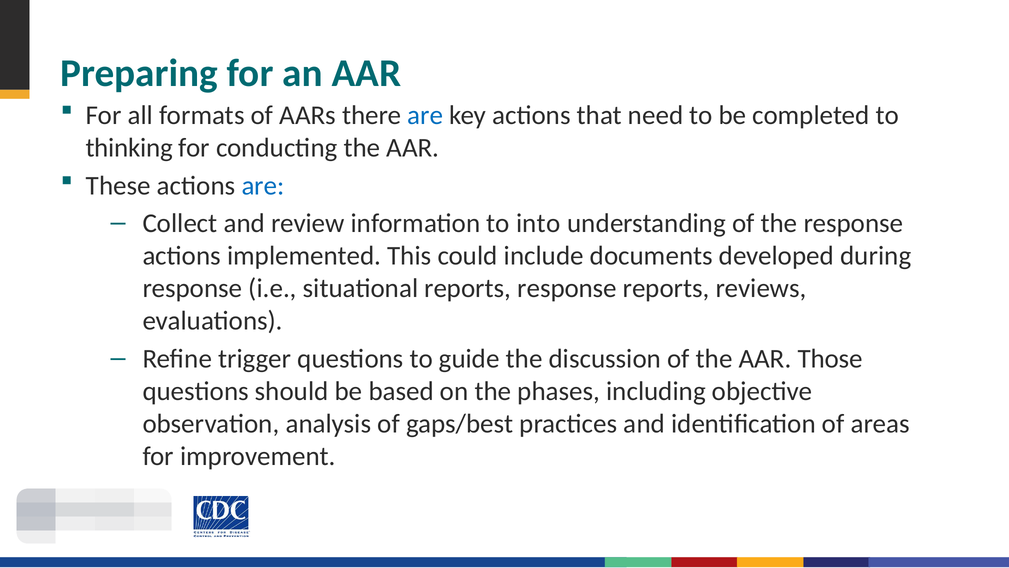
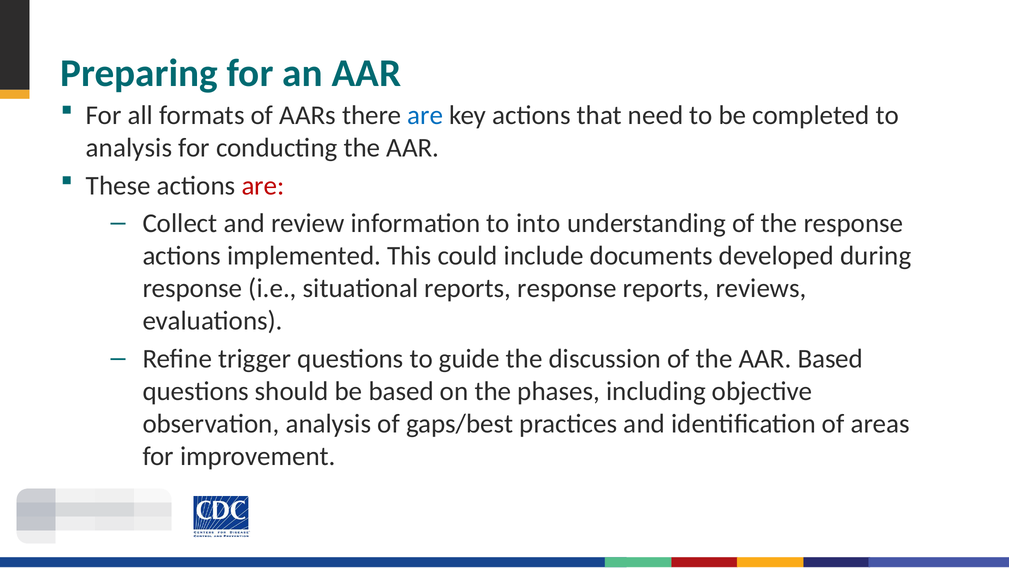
thinking: thinking -> analysis (129, 148)
are colour: blue -> red (263, 185)
AAR Those: Those -> Based (830, 359)
